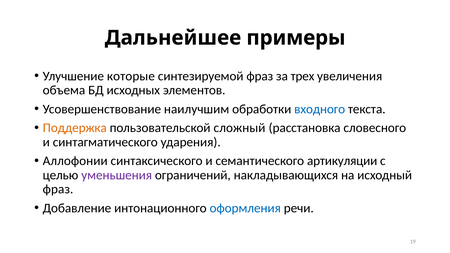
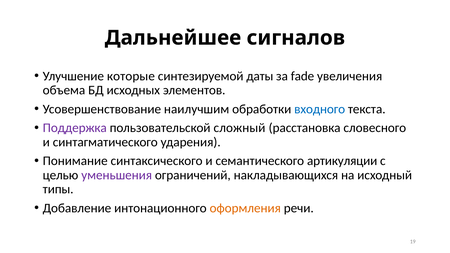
примеры: примеры -> сигналов (296, 38)
синтезируемой фраз: фраз -> даты (260, 76)
трех: трех -> fade (303, 76)
Поддержка colour: orange -> purple (75, 128)
Аллофонии: Аллофонии -> Понимание (75, 161)
фраз: фраз -> типы (58, 189)
оформления colour: blue -> orange (245, 208)
